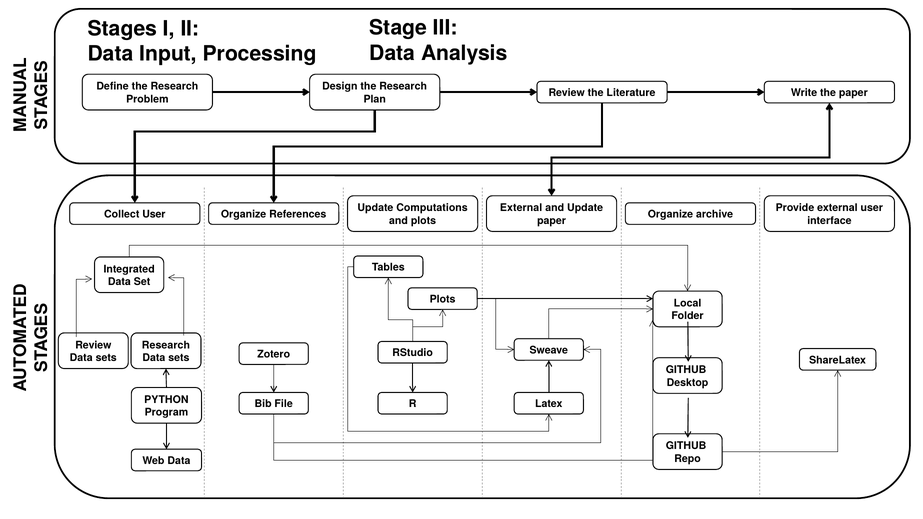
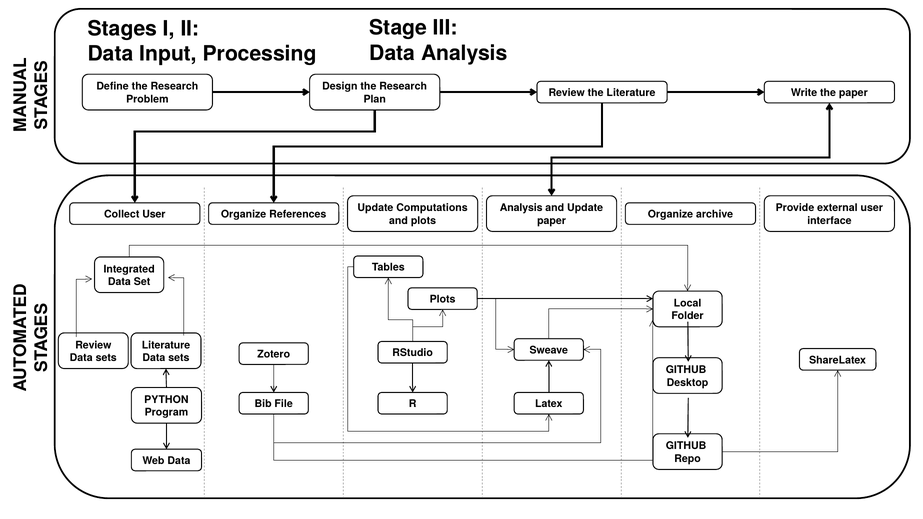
External: External -> Analysis (521, 208)
Research: Research -> Literature (166, 345)
